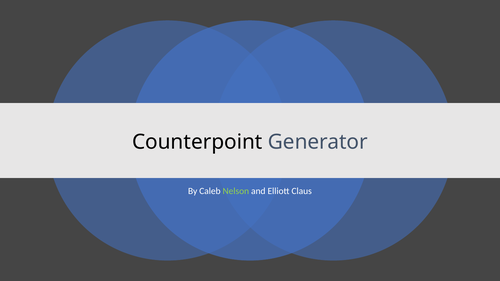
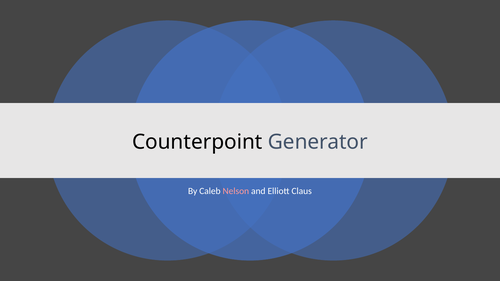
Nelson colour: light green -> pink (236, 191)
